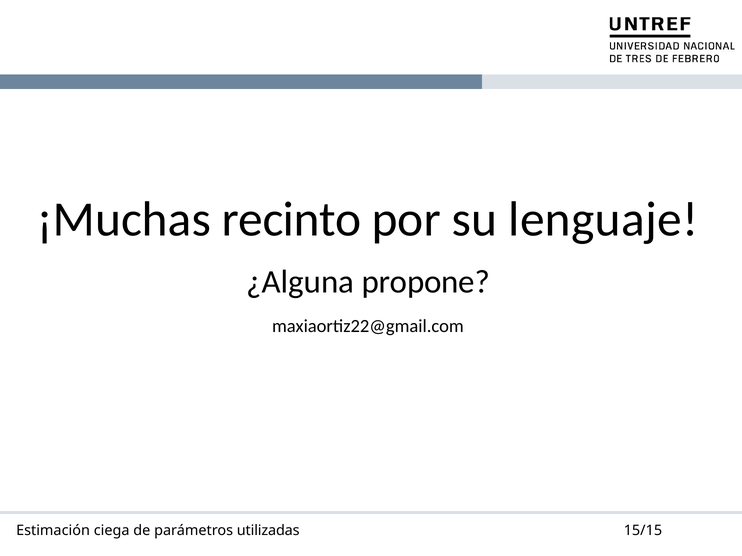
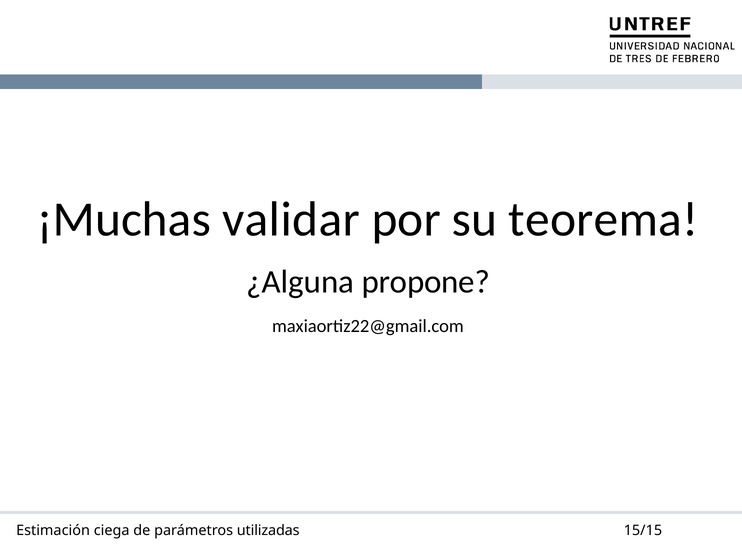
recinto: recinto -> validar (291, 219)
lenguaje: lenguaje -> teorema (603, 219)
